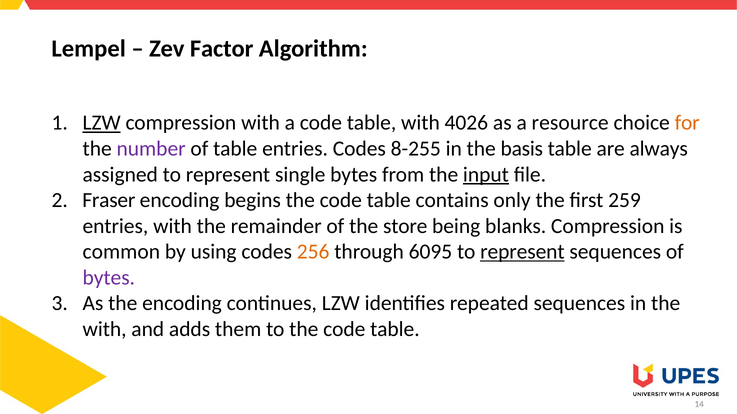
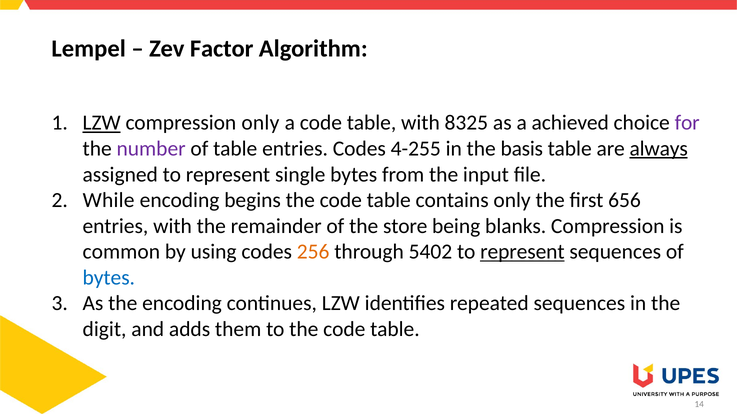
compression with: with -> only (260, 123)
4026: 4026 -> 8325 (466, 123)
resource: resource -> achieved (570, 123)
for colour: orange -> purple (687, 123)
8-255: 8-255 -> 4-255 (416, 149)
always underline: none -> present (659, 149)
input underline: present -> none (486, 175)
Fraser: Fraser -> While (109, 200)
259: 259 -> 656 (625, 200)
6095: 6095 -> 5402 (430, 252)
bytes colour: purple -> blue (109, 278)
with: with -> digit (105, 330)
